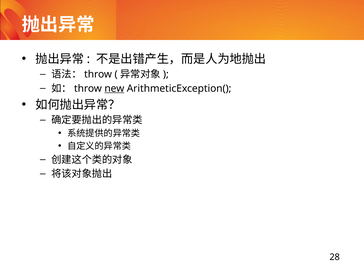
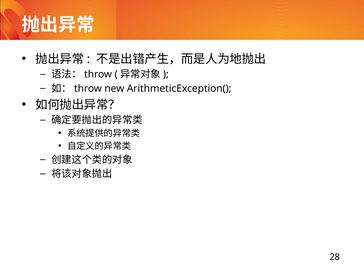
new underline: present -> none (114, 88)
